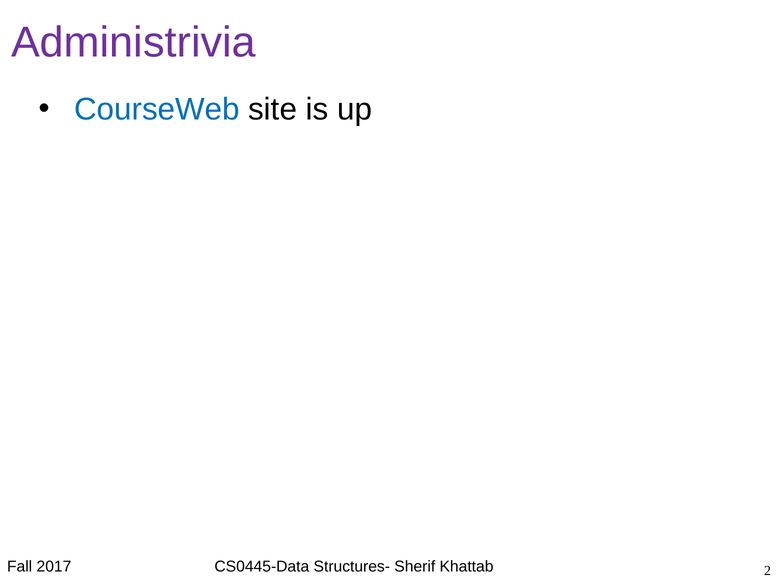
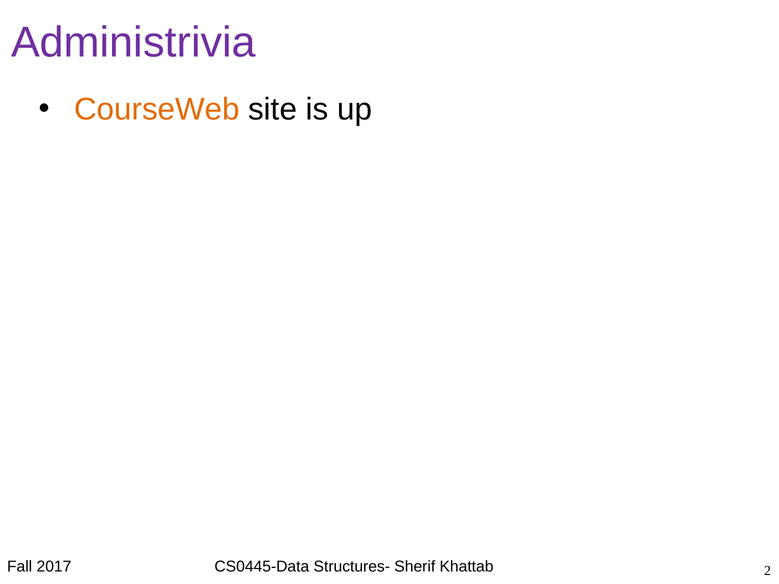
CourseWeb colour: blue -> orange (157, 109)
